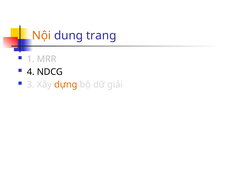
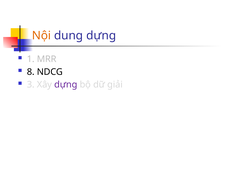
dung trang: trang -> dựng (101, 36)
4: 4 -> 8 (31, 72)
dựng colour: orange -> purple (66, 85)
